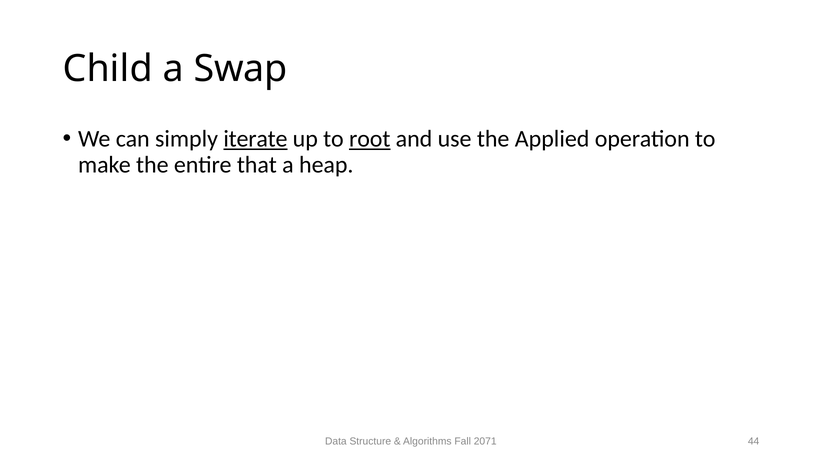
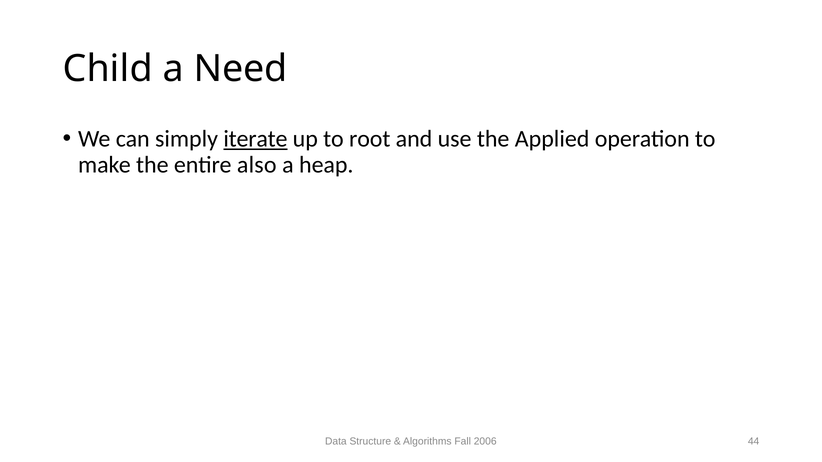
Swap: Swap -> Need (240, 69)
root underline: present -> none (370, 139)
that: that -> also (257, 165)
2071: 2071 -> 2006 (485, 442)
